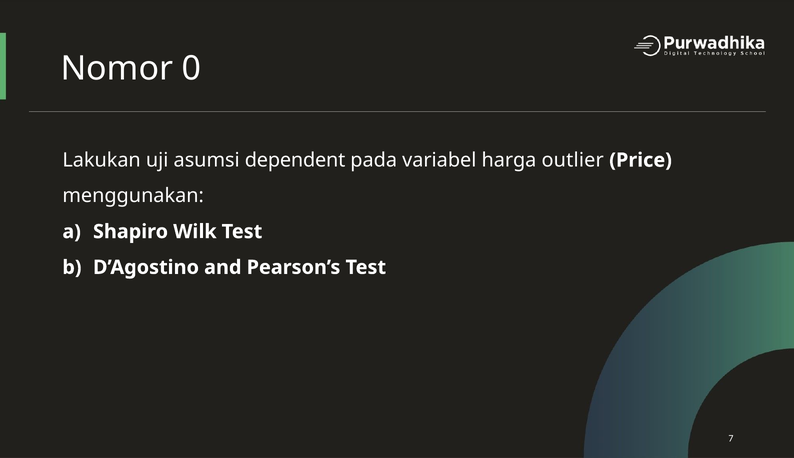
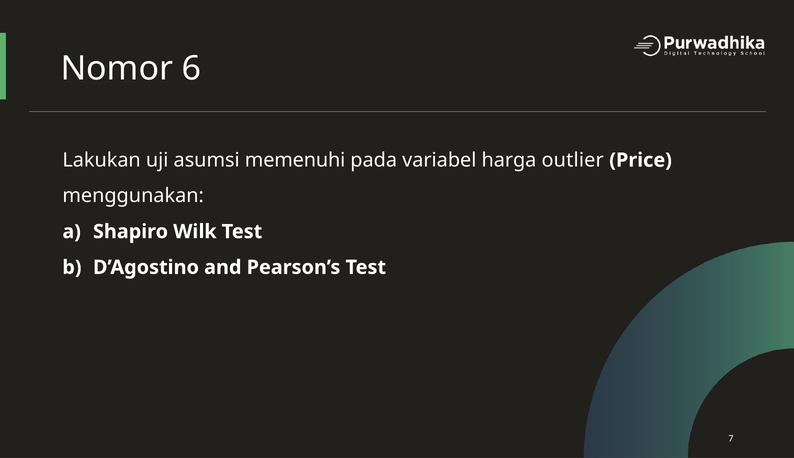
0: 0 -> 6 (192, 69)
dependent: dependent -> memenuhi (295, 160)
